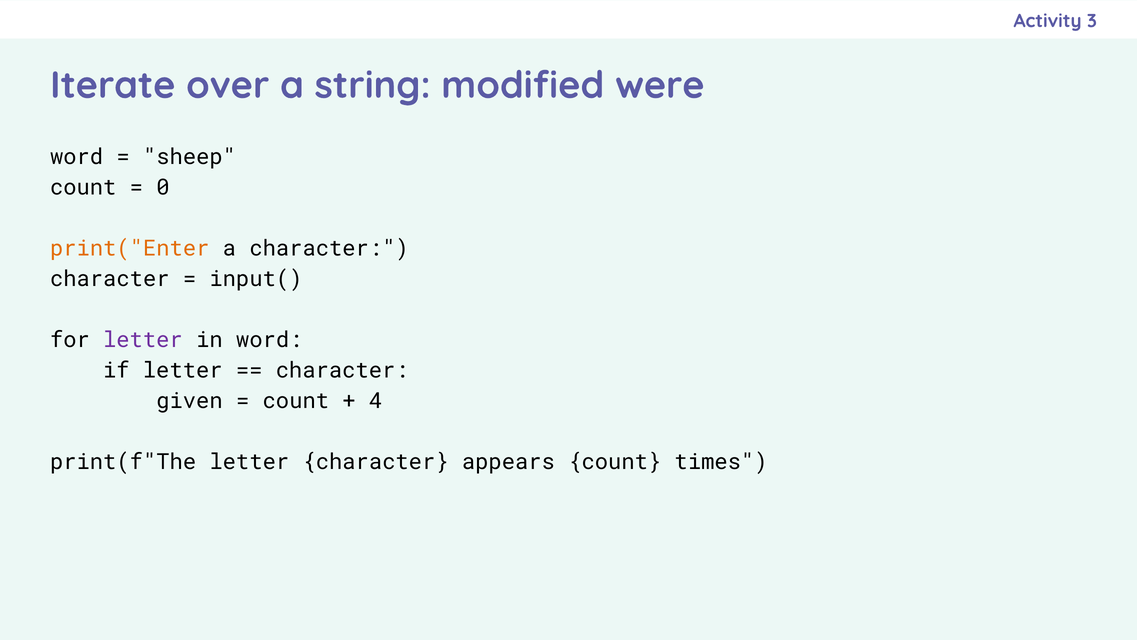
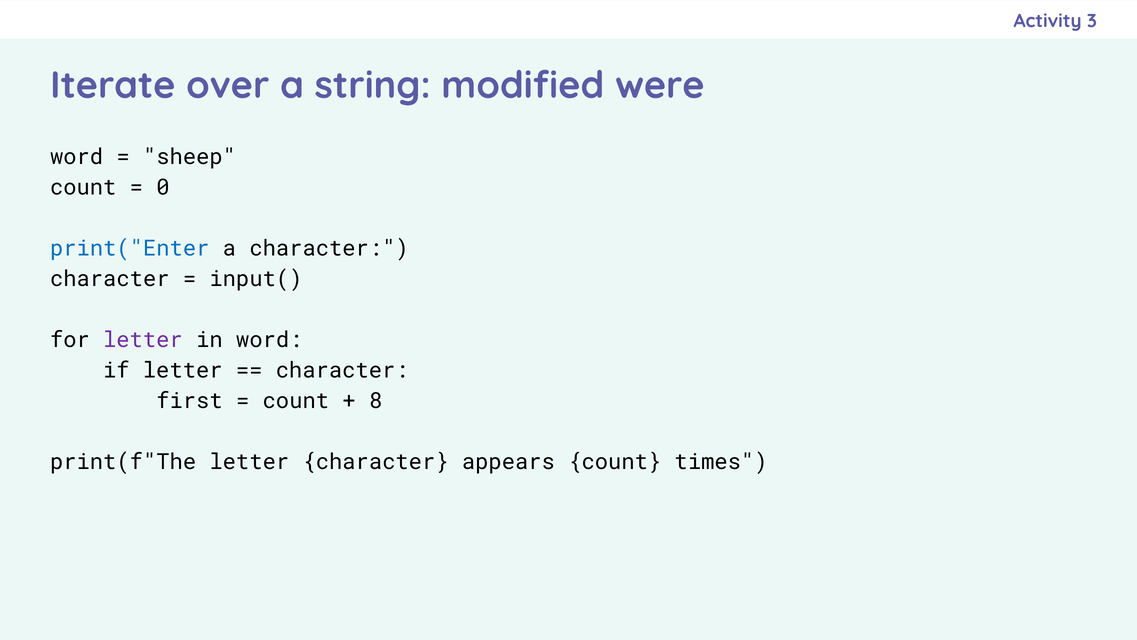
print("Enter colour: orange -> blue (130, 248)
given: given -> first (190, 401)
4: 4 -> 8 (376, 401)
